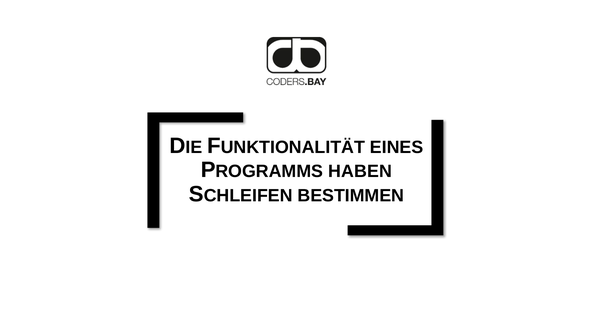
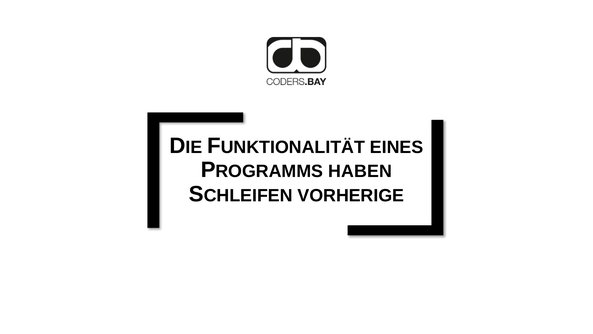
BESTIMMEN: BESTIMMEN -> VORHERIGE (351, 195)
